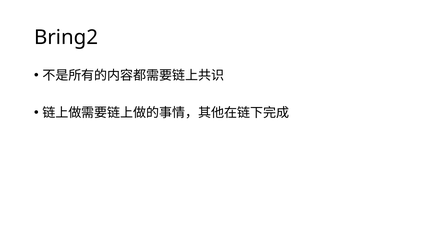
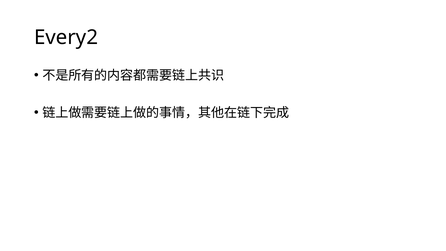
Bring2: Bring2 -> Every2 (66, 37)
